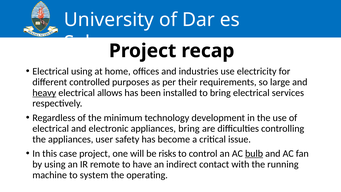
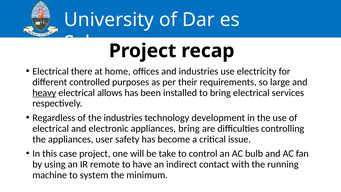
Electrical using: using -> there (82, 71)
the minimum: minimum -> industries (123, 118)
risks: risks -> take (167, 153)
bulb underline: present -> none (254, 153)
operating: operating -> minimum (147, 175)
